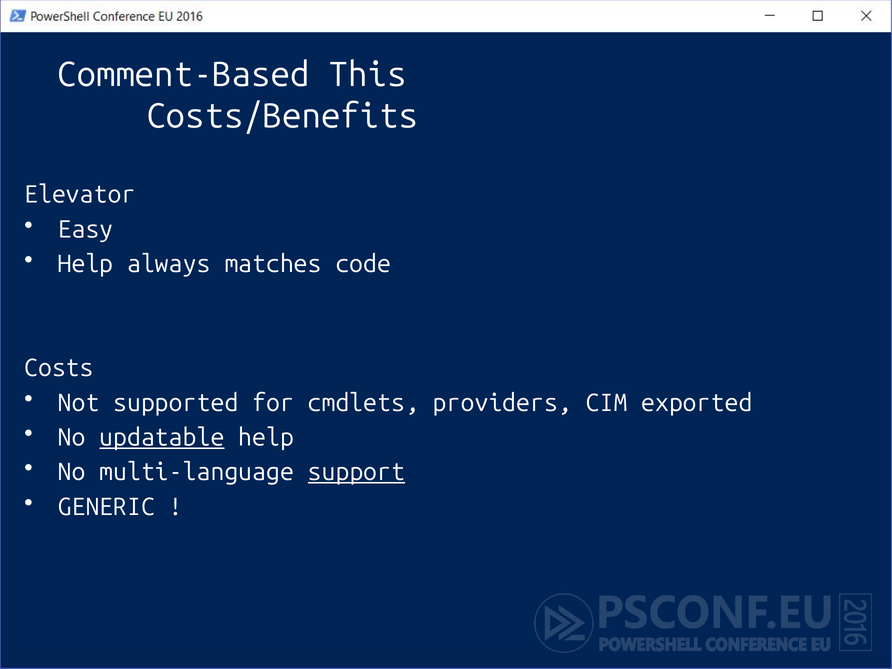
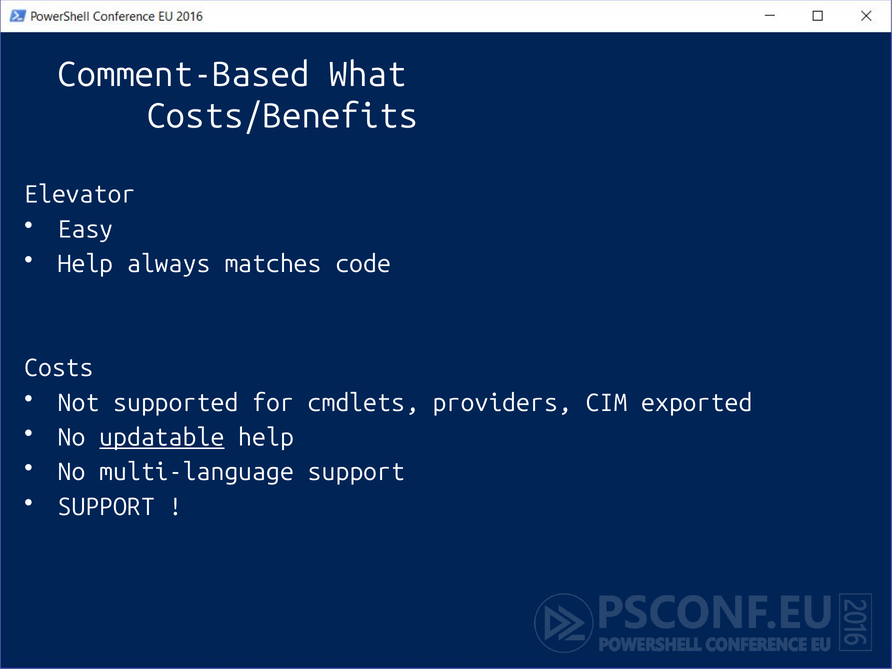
This: This -> What (368, 75)
support underline: present -> none (356, 472)
GENERIC: GENERIC -> SUPPORT (106, 507)
